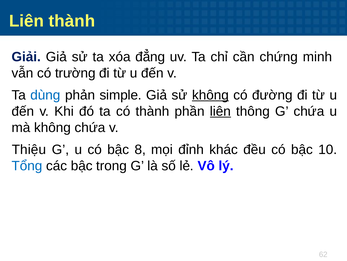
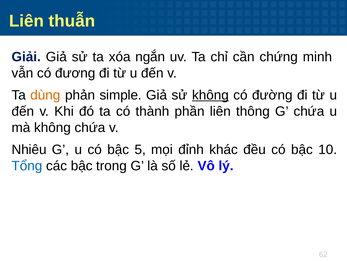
Liên thành: thành -> thuẫn (72, 21)
đẳng: đẳng -> ngắn (150, 57)
trường: trường -> đương (75, 73)
dùng colour: blue -> orange (45, 95)
liên underline: present -> none (220, 111)
Thiệu: Thiệu -> Nhiêu (29, 149)
8: 8 -> 5 (140, 149)
